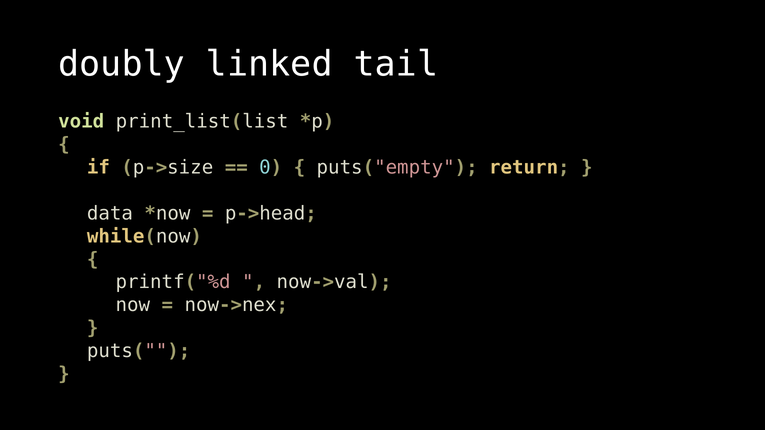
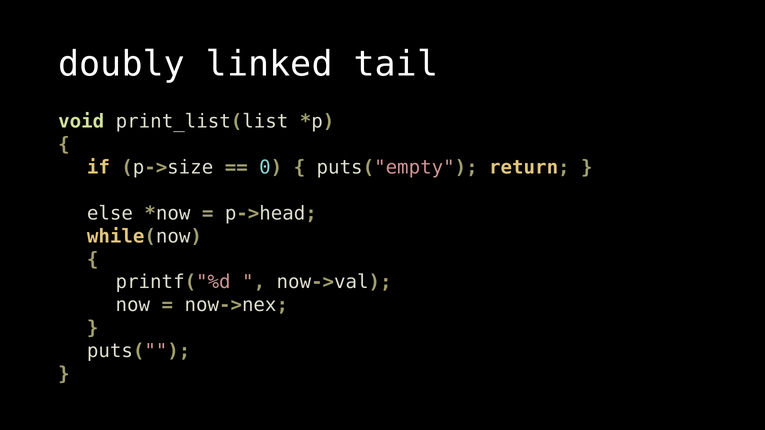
data: data -> else (110, 213)
